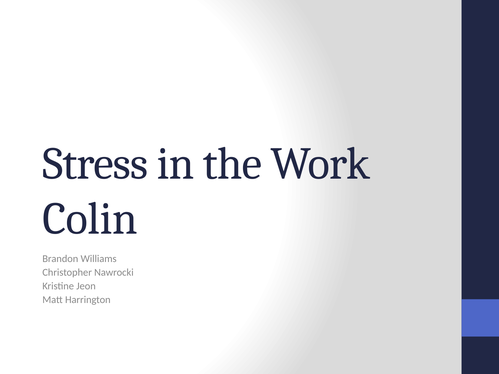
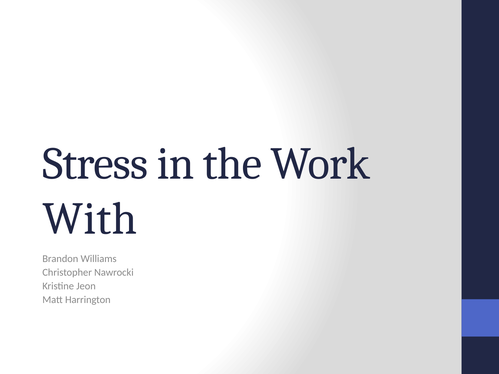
Colin: Colin -> With (90, 219)
